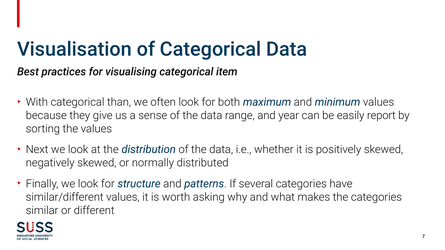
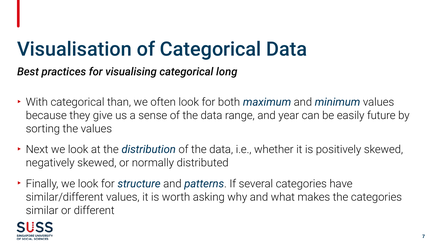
item: item -> long (227, 72)
report: report -> future (381, 116)
